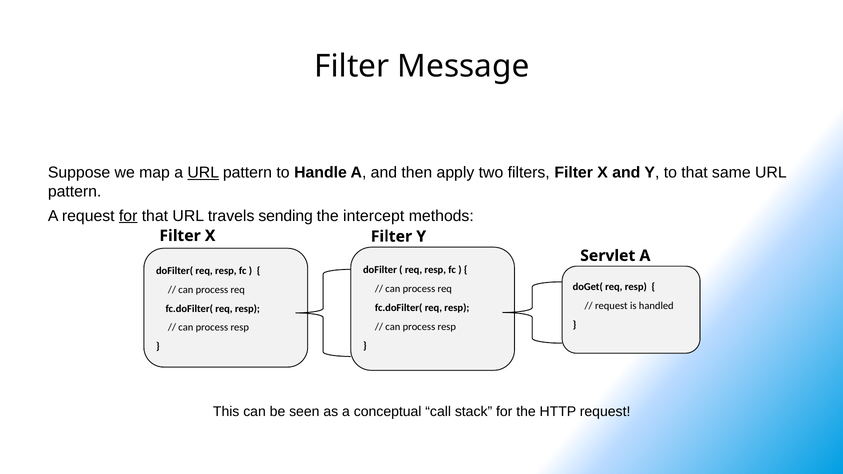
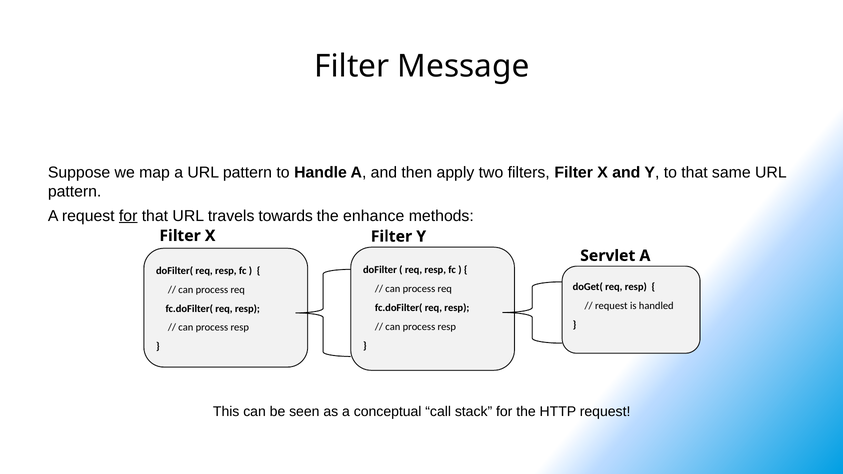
URL underline: present -> none (203, 173)
sending: sending -> towards (286, 216)
intercept: intercept -> enhance (374, 216)
